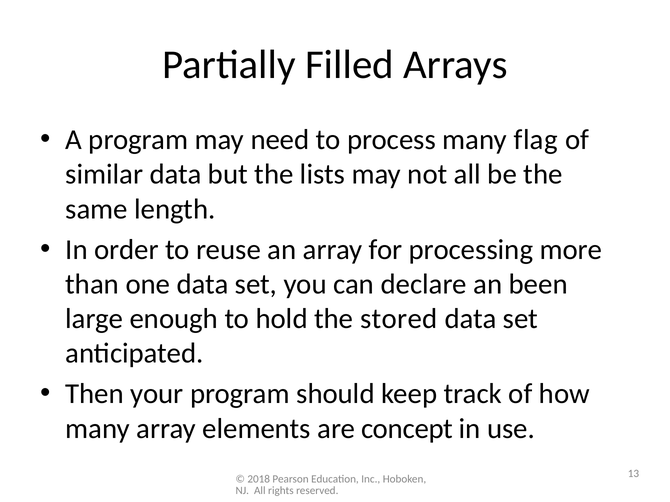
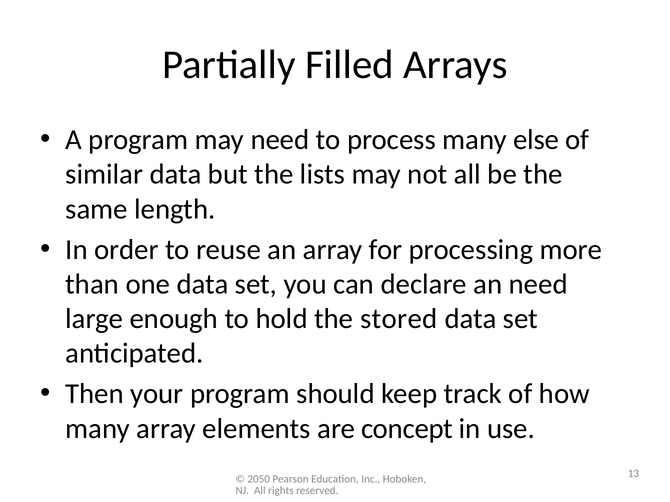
flag: flag -> else (536, 140)
an been: been -> need (538, 284)
2018: 2018 -> 2050 (259, 480)
